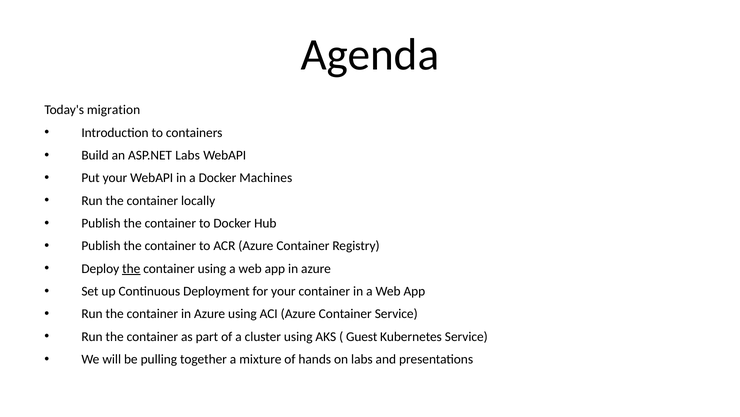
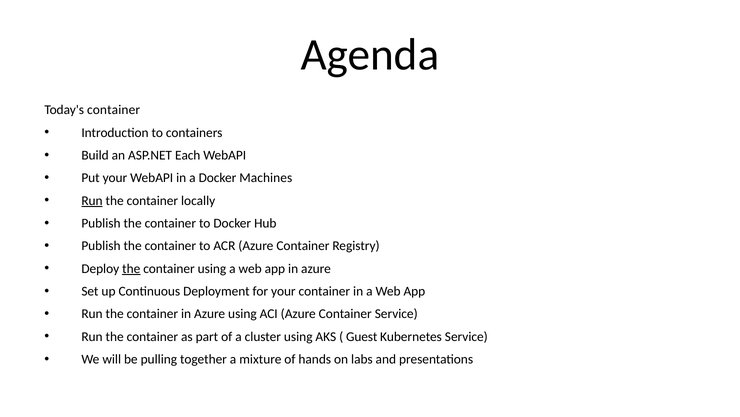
Today's migration: migration -> container (114, 110)
ASP.NET Labs: Labs -> Each (188, 155)
Run underline: none -> present (92, 200)
